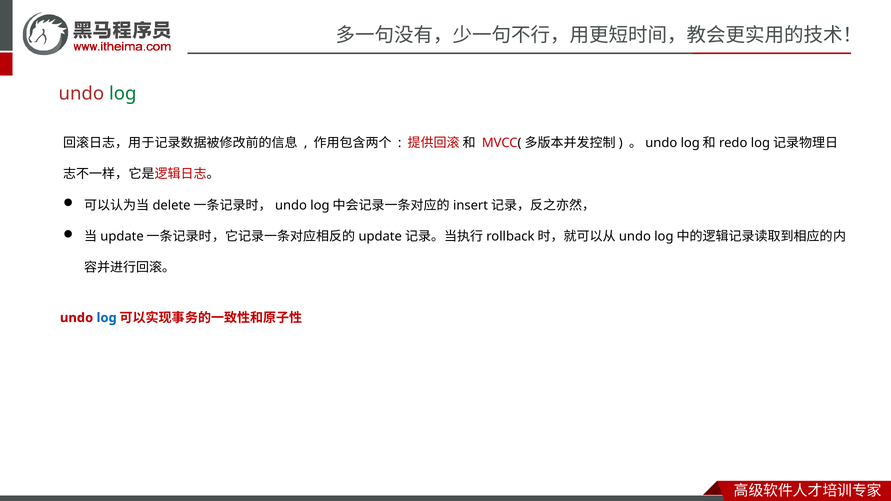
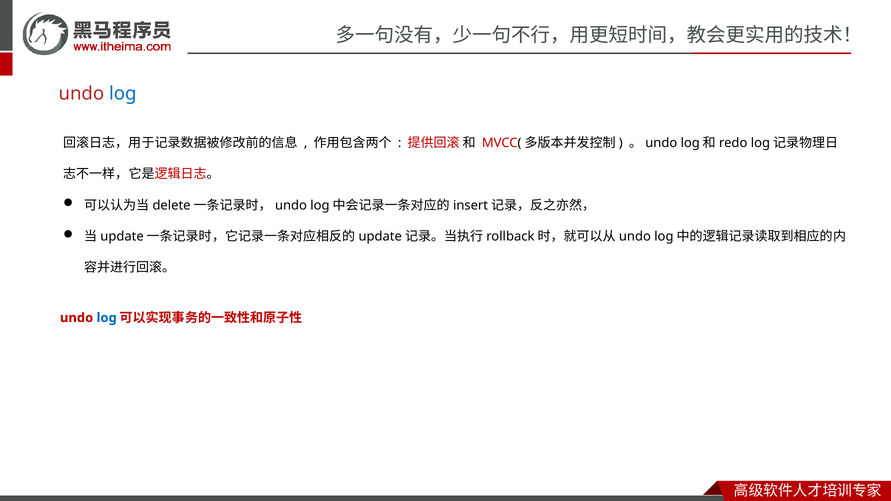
log colour: green -> blue (123, 93)
